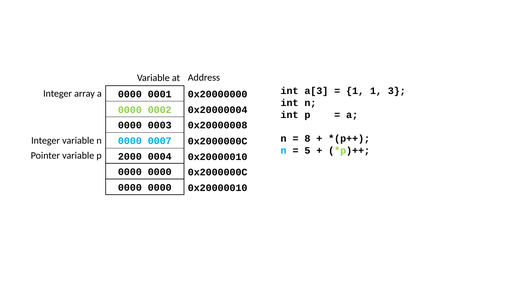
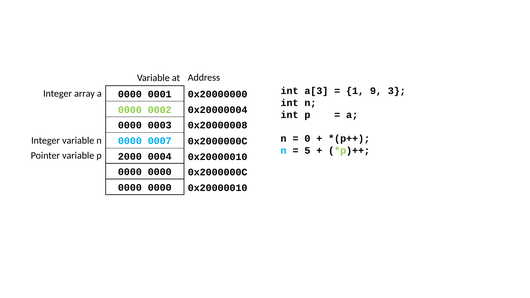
1 1: 1 -> 9 (376, 91)
8: 8 -> 0 (307, 139)
